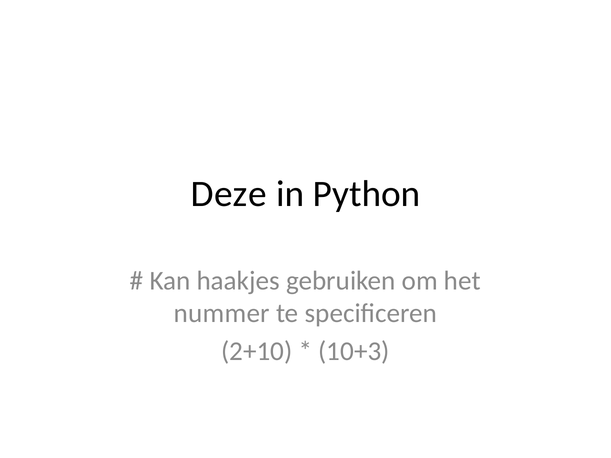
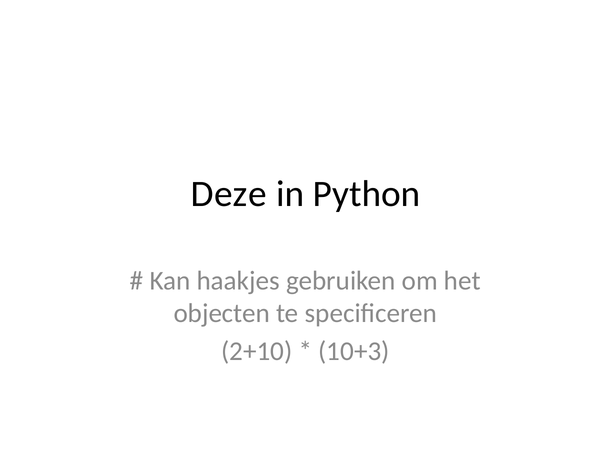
nummer: nummer -> objecten (222, 314)
